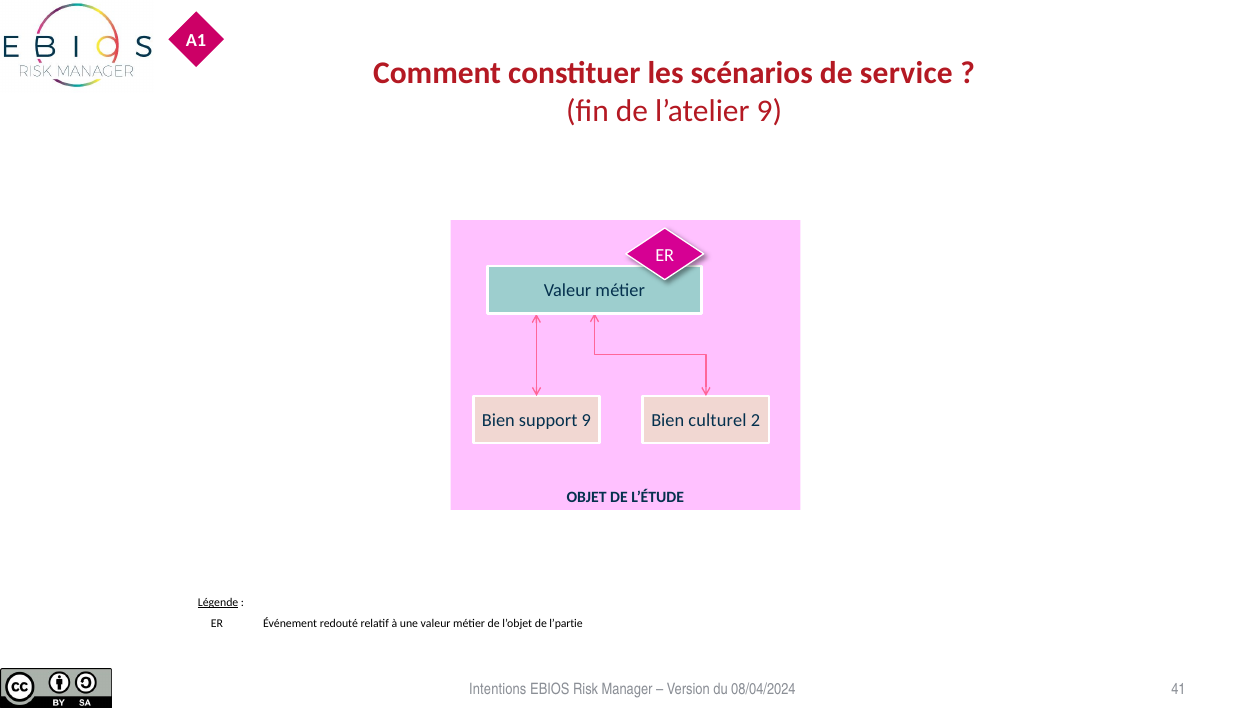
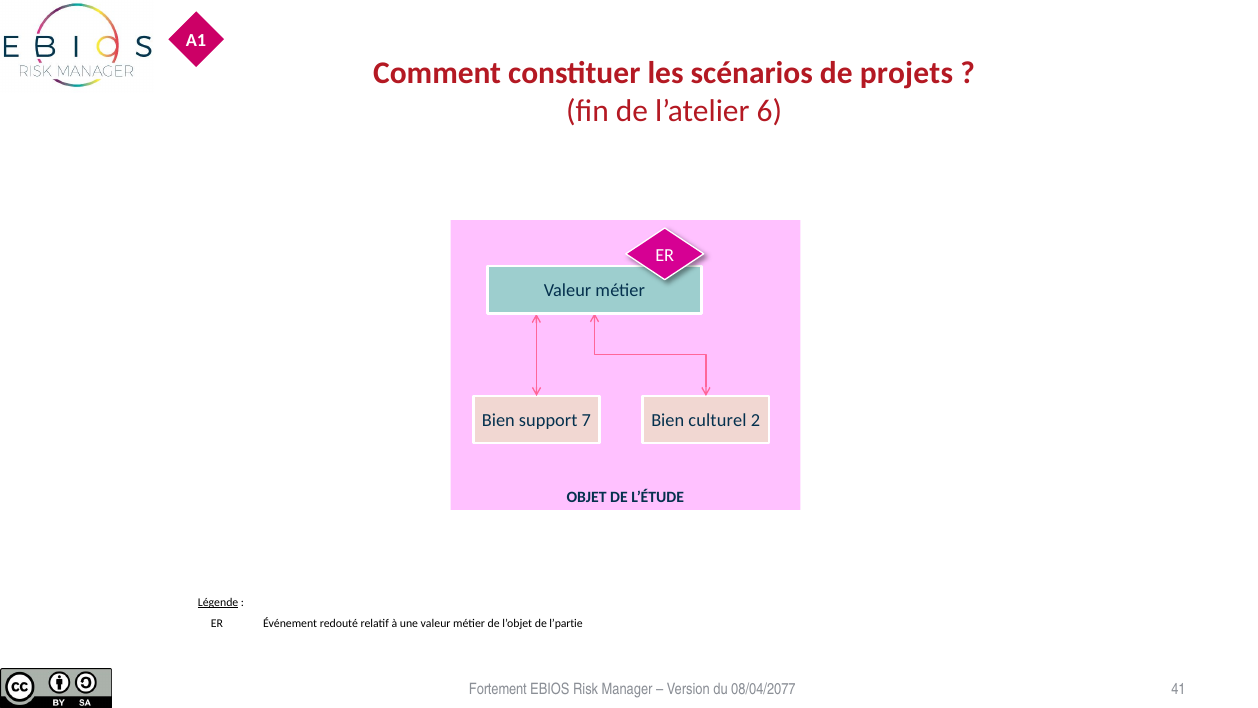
service: service -> projets (906, 73)
l’atelier 9: 9 -> 6 (769, 111)
support 9: 9 -> 7 (586, 421)
Intentions: Intentions -> Fortement (498, 689)
08/04/2024: 08/04/2024 -> 08/04/2077 (763, 689)
